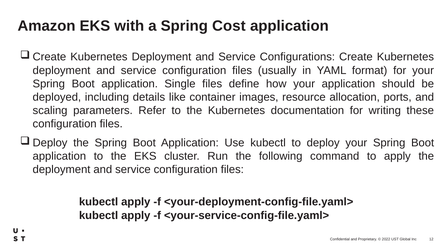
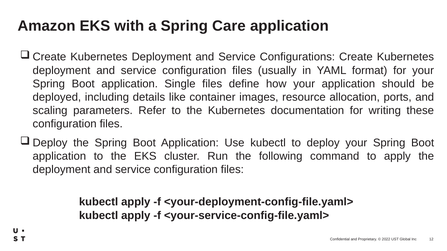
Cost: Cost -> Care (229, 26)
